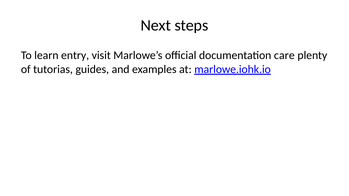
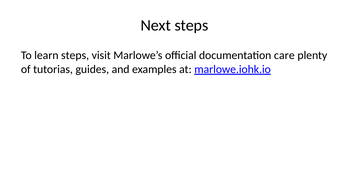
learn entry: entry -> steps (75, 55)
